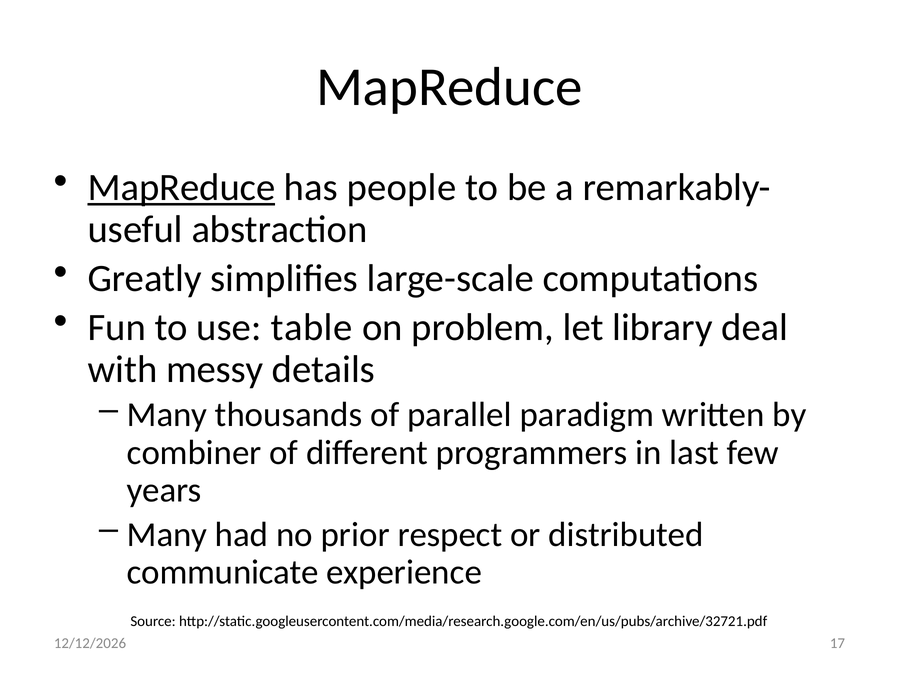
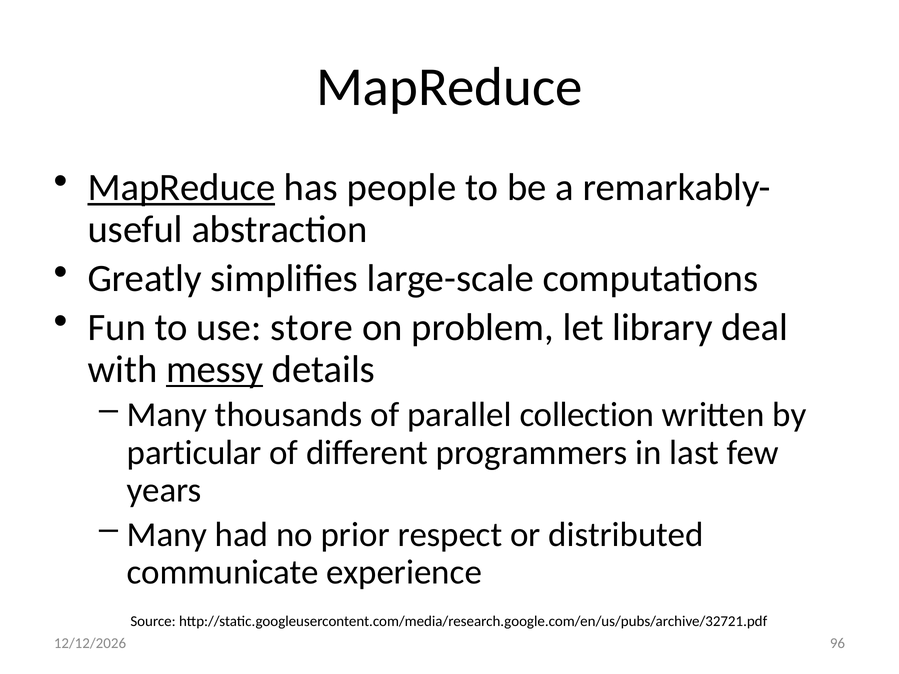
table: table -> store (312, 328)
messy underline: none -> present (215, 369)
paradigm: paradigm -> collection (587, 415)
combiner: combiner -> particular (194, 453)
17: 17 -> 96 (837, 644)
